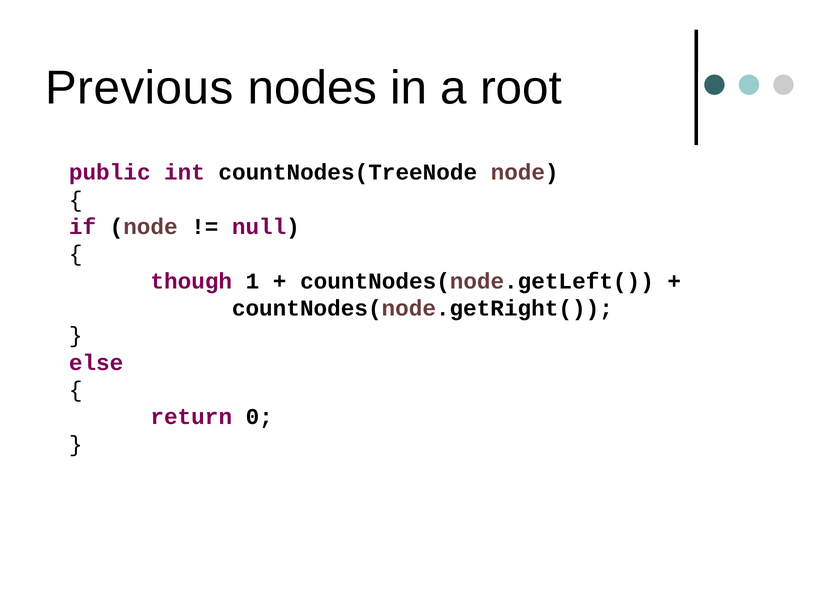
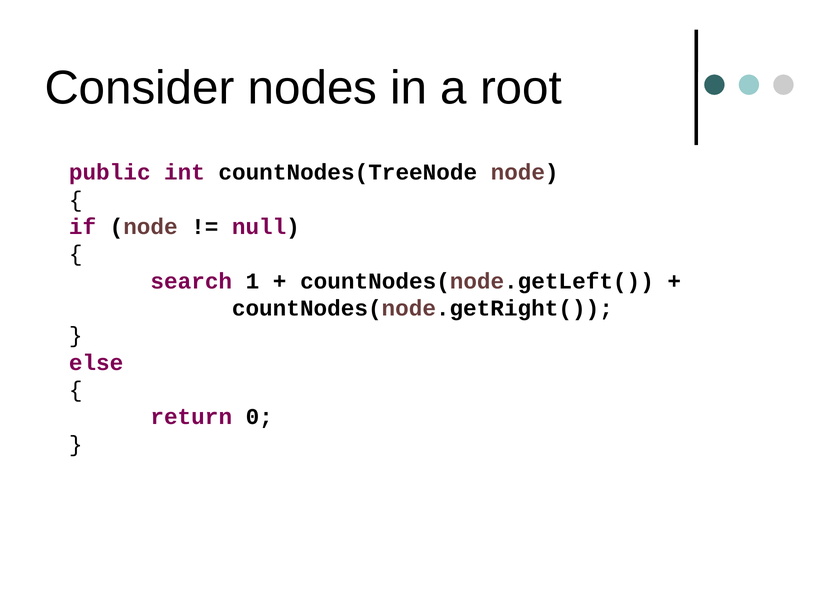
Previous: Previous -> Consider (140, 88)
though: though -> search (191, 281)
